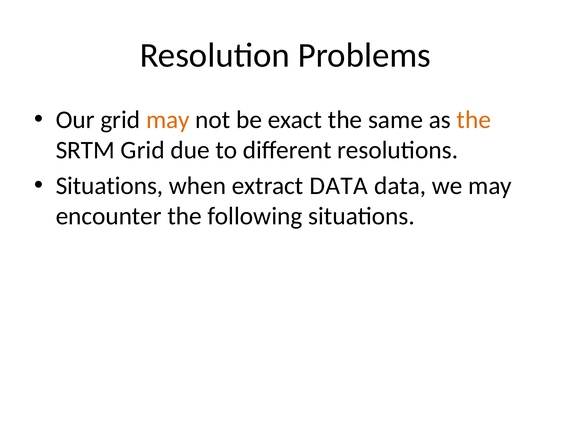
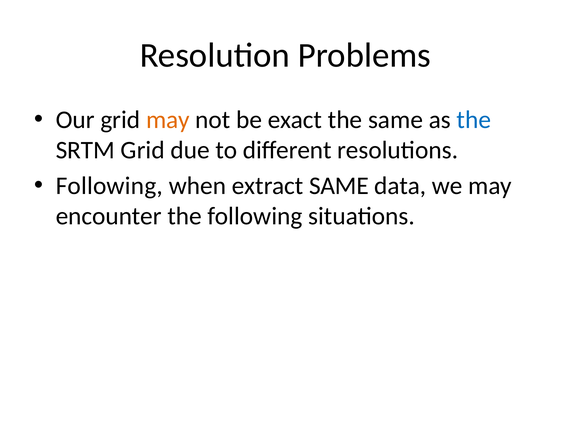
the colour: orange -> blue (474, 120)
Situations: Situations -> Following (109, 186)
extract DATA: DATA -> SAME (339, 186)
